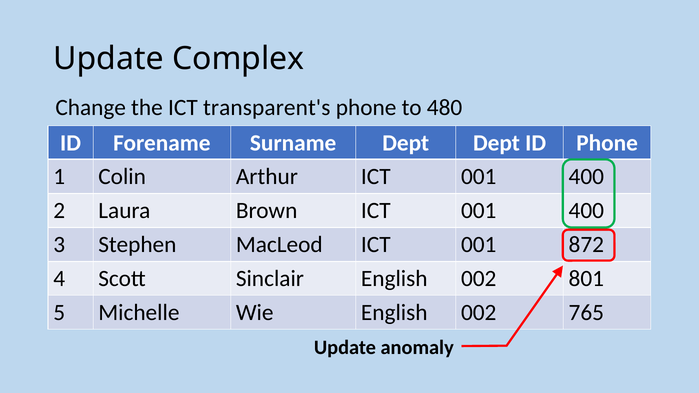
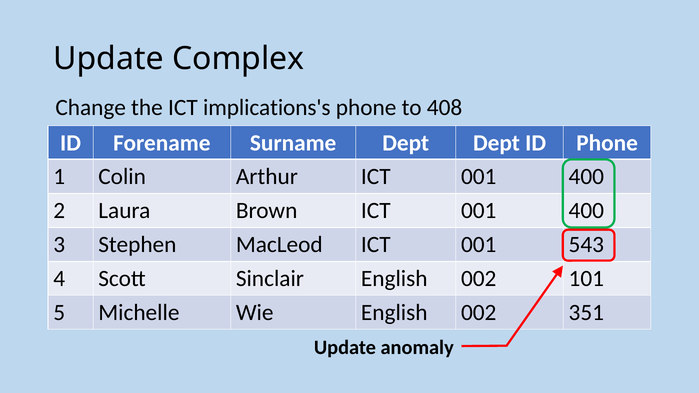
transparent's: transparent's -> implications's (267, 108)
480: 480 -> 408 (445, 108)
872: 872 -> 543 (586, 245)
801: 801 -> 101 (586, 279)
765: 765 -> 351 (586, 313)
